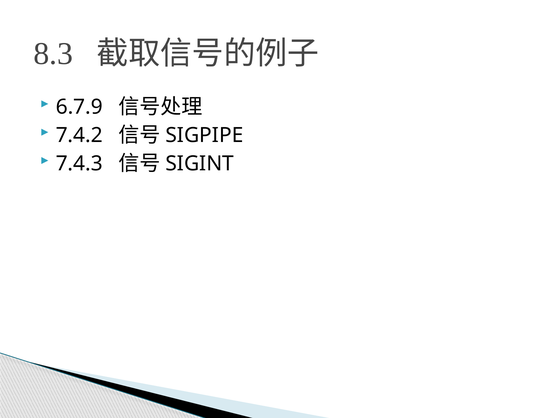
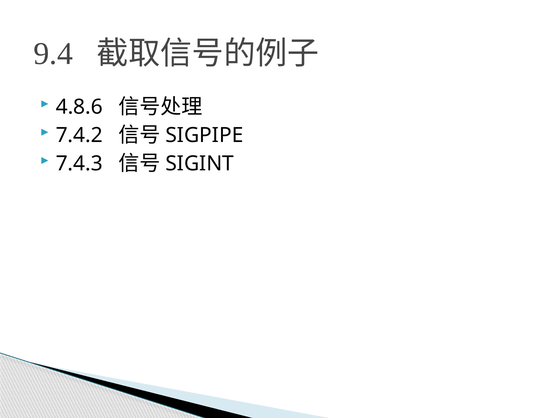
8.3: 8.3 -> 9.4 (53, 54)
6.7.9: 6.7.9 -> 4.8.6 (79, 107)
